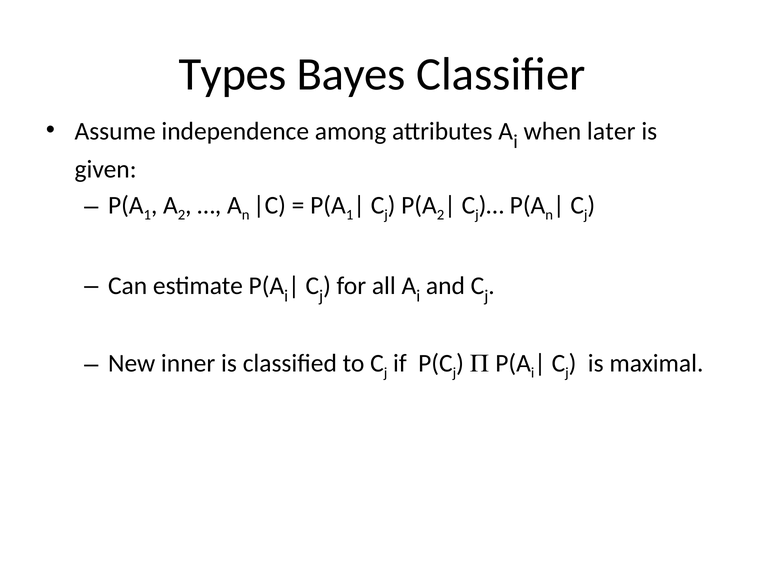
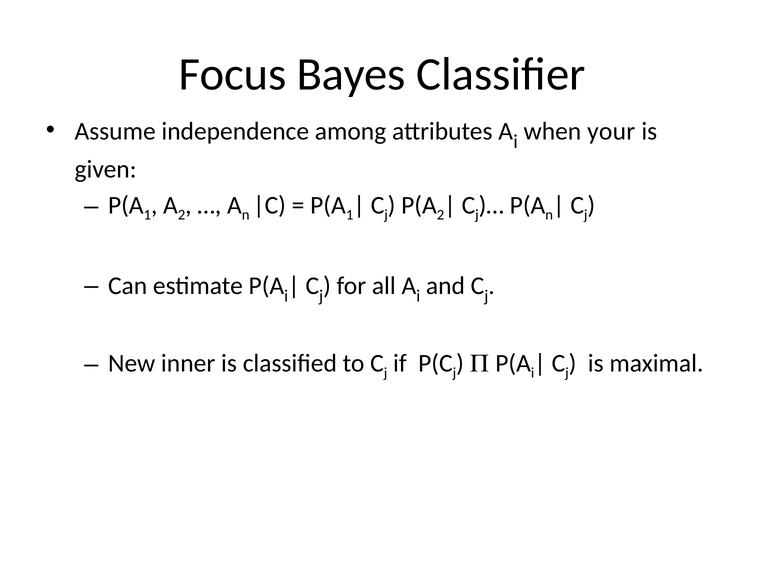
Types: Types -> Focus (233, 74)
later: later -> your (611, 131)
